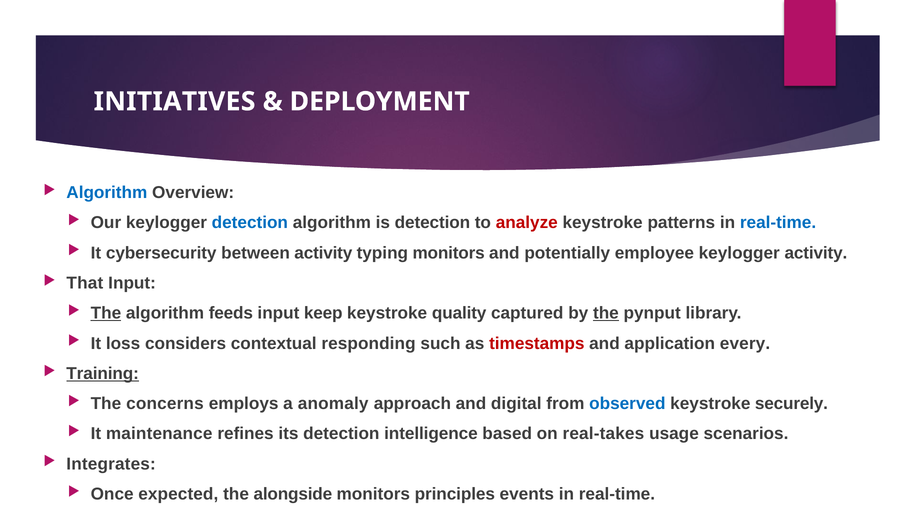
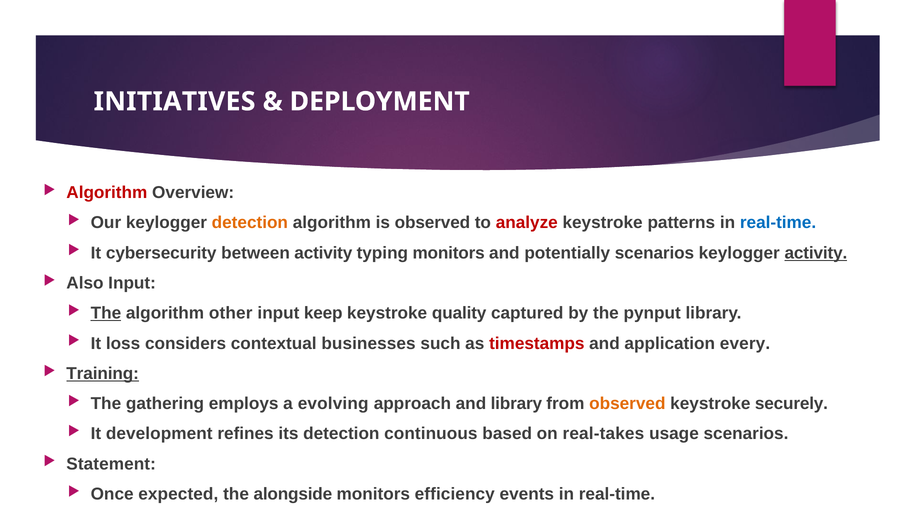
Algorithm colour: blue -> red (107, 193)
detection colour: blue -> orange (250, 223)
is detection: detection -> observed (432, 223)
potentially employee: employee -> scenarios (654, 253)
activity underline: none -> present (816, 253)
That: That -> Also (85, 283)
feeds: feeds -> other (231, 313)
the underline: present -> none (606, 313)
responding: responding -> businesses (369, 344)
concerns: concerns -> gathering (165, 404)
anomaly: anomaly -> evolving (333, 404)
and digital: digital -> library (516, 404)
observed colour: blue -> orange (627, 404)
maintenance: maintenance -> development (159, 434)
intelligence: intelligence -> continuous (431, 434)
Integrates: Integrates -> Statement (111, 464)
principles: principles -> efficiency (455, 494)
